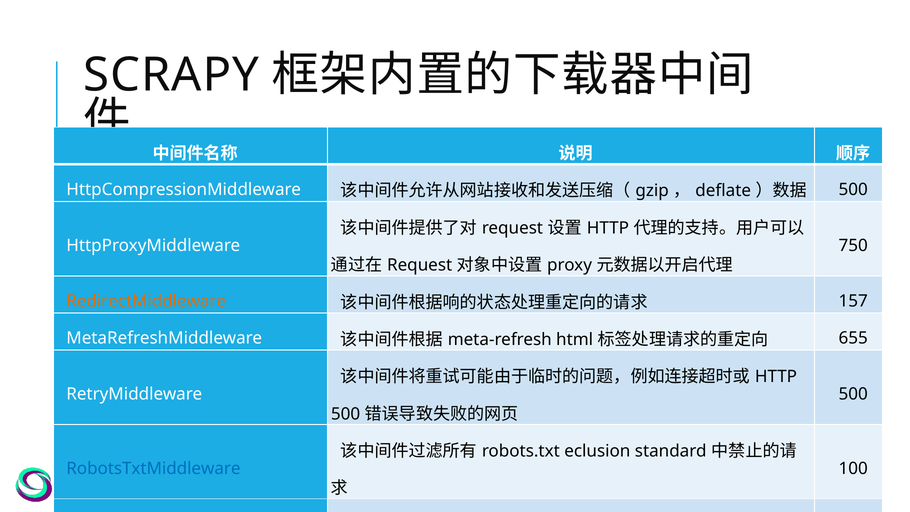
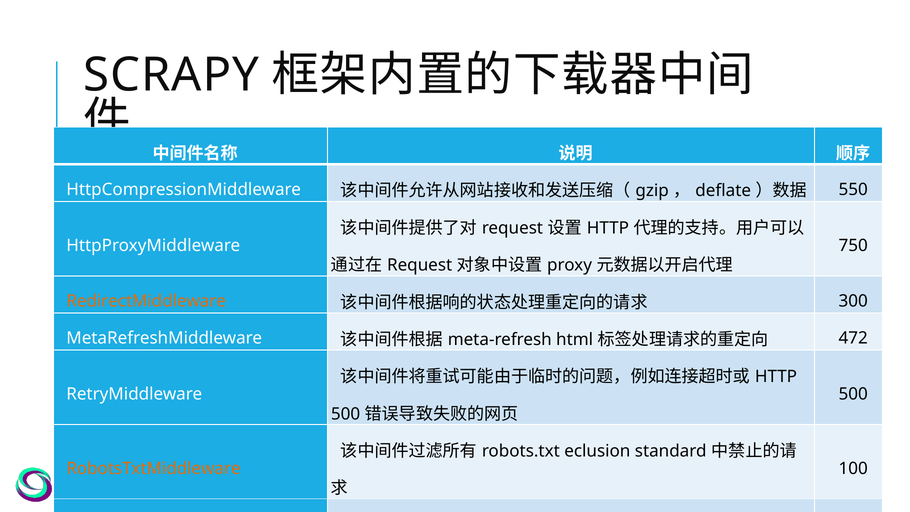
500: 500 -> 550 (853, 190)
157: 157 -> 300 (853, 301)
655: 655 -> 472 (853, 338)
RobotsTxtMiddleware colour: blue -> orange (153, 468)
